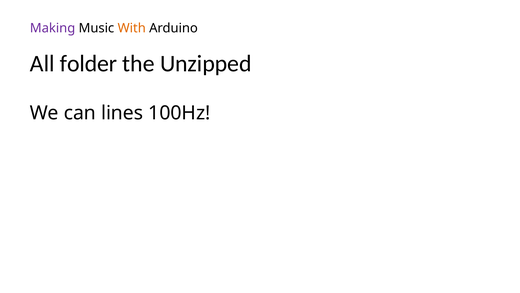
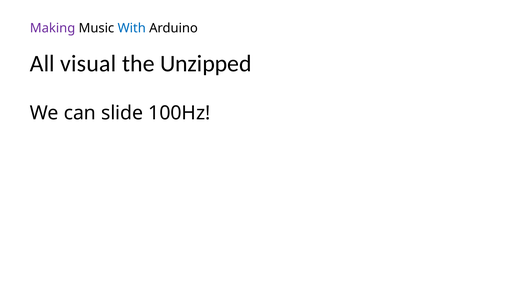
With colour: orange -> blue (132, 28)
folder: folder -> visual (88, 64)
lines: lines -> slide (122, 113)
